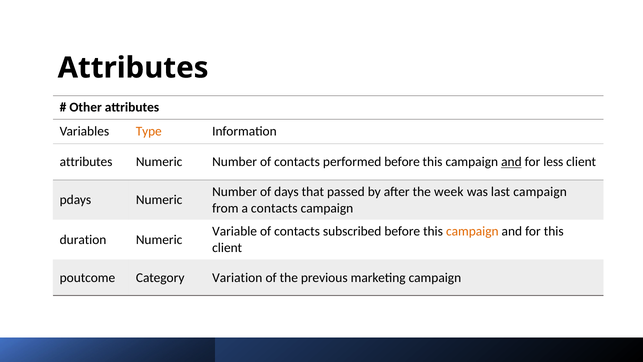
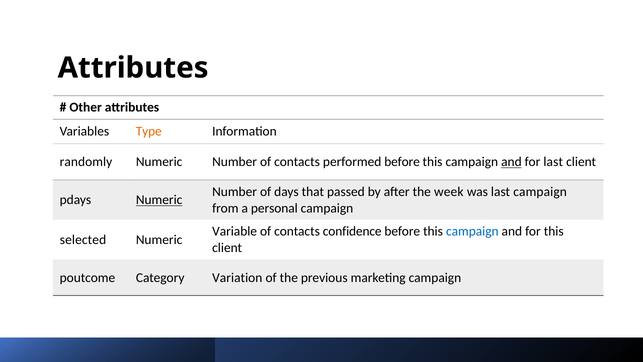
attributes: attributes -> randomly (86, 162)
for less: less -> last (553, 162)
Numeric underline: none -> present (159, 200)
a contacts: contacts -> personal (274, 208)
subscribed: subscribed -> confidence (352, 231)
campaign colour: orange -> blue (472, 231)
duration: duration -> selected (83, 239)
